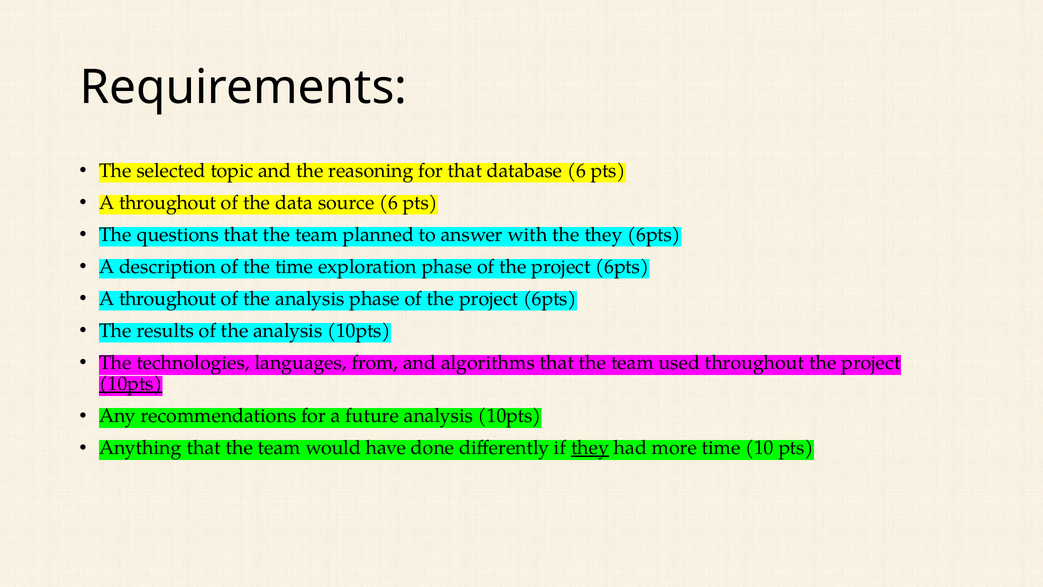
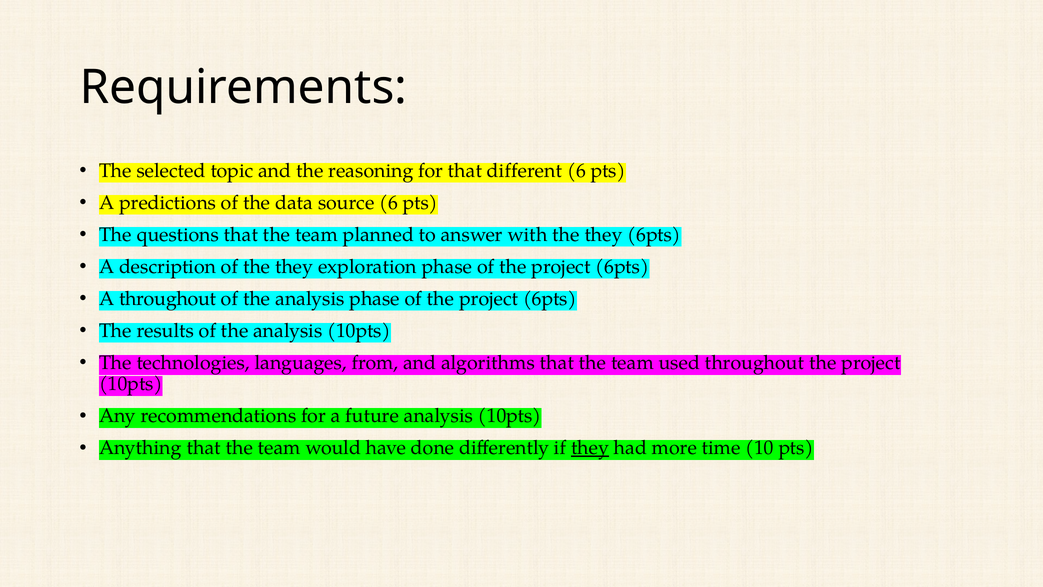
database: database -> different (525, 171)
throughout: throughout -> predictions (168, 203)
of the time: time -> they (294, 267)
10pts underline: present -> none (131, 384)
